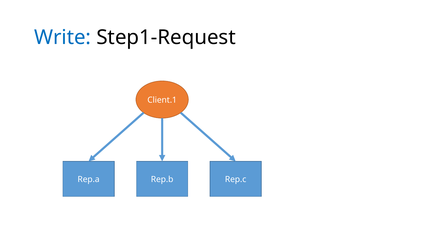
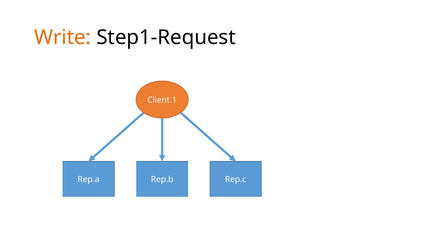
Write colour: blue -> orange (63, 38)
